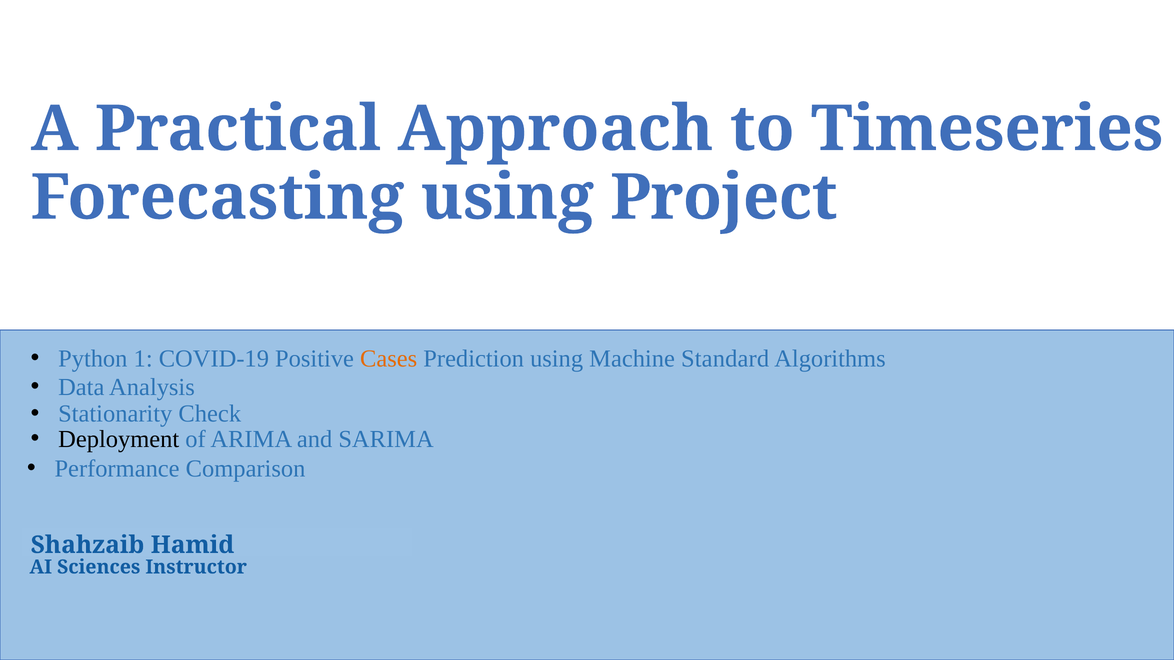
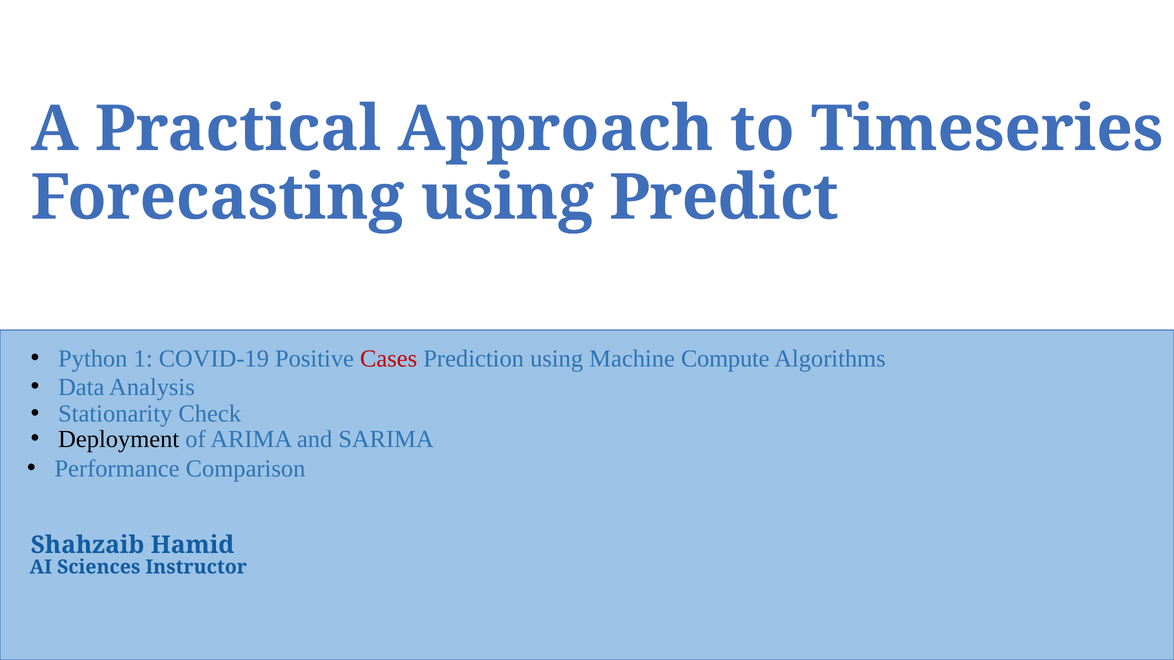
Project: Project -> Predict (724, 198)
Cases colour: orange -> red (389, 359)
Standard: Standard -> Compute (725, 359)
